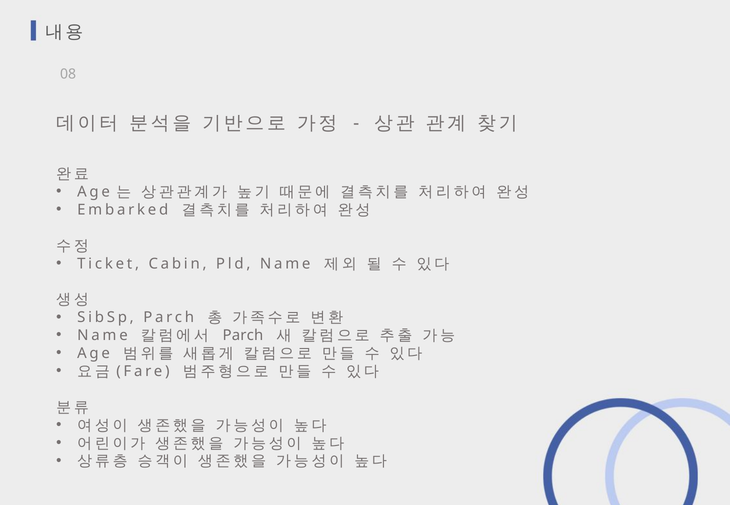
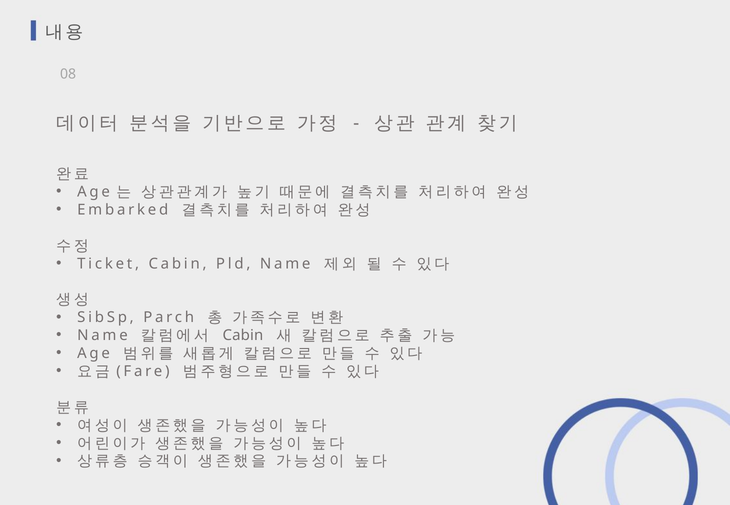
Parch: Parch -> Cabin (243, 336)
